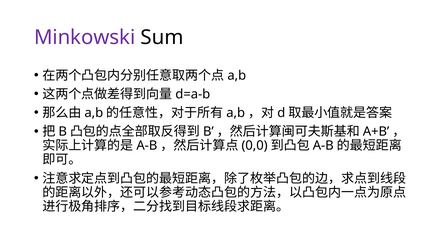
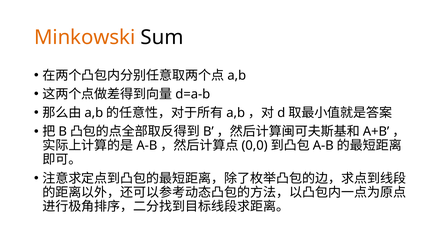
Minkowski colour: purple -> orange (85, 37)
